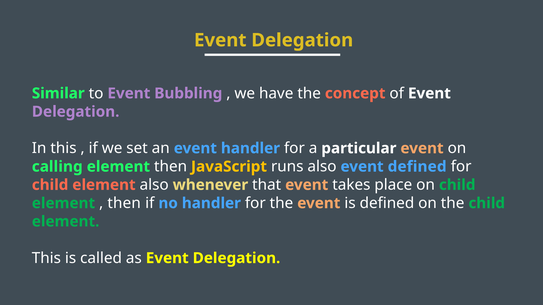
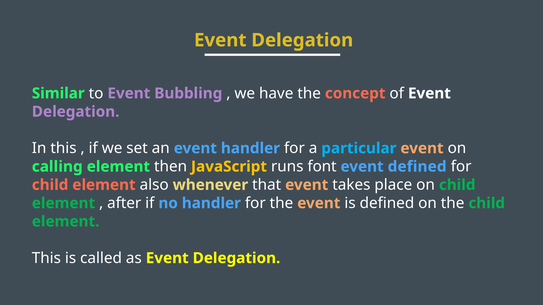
particular colour: white -> light blue (359, 148)
runs also: also -> font (322, 167)
then: then -> after (124, 203)
